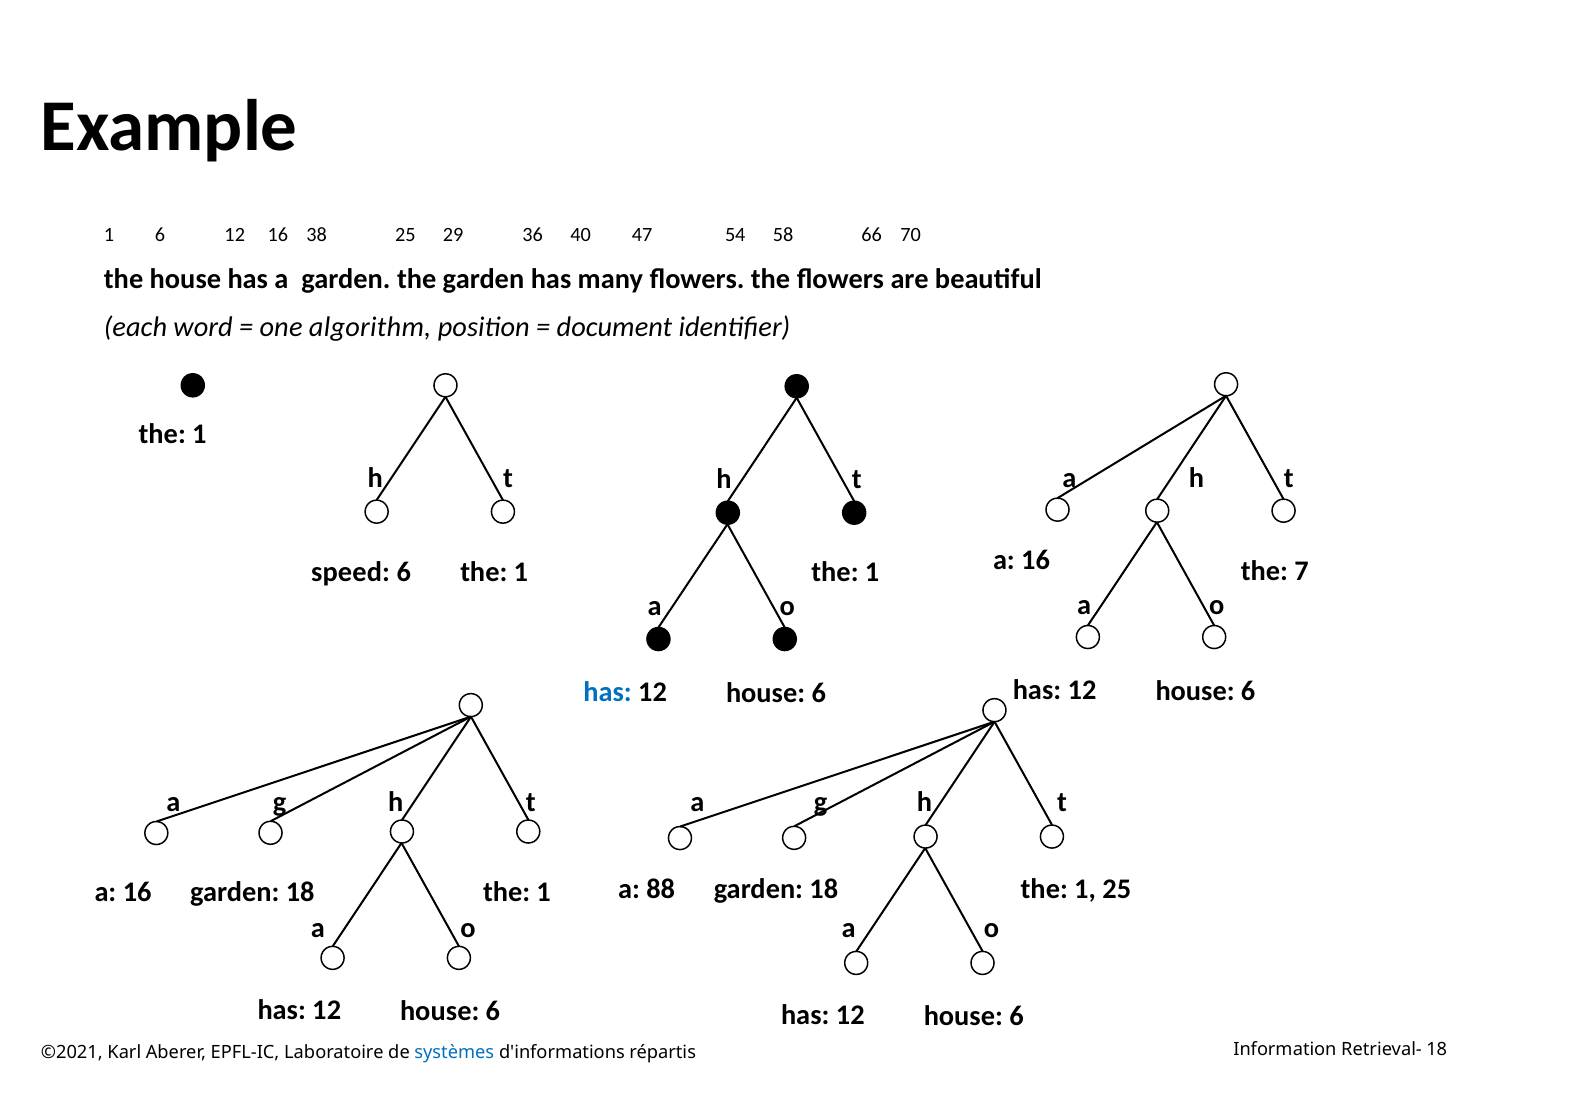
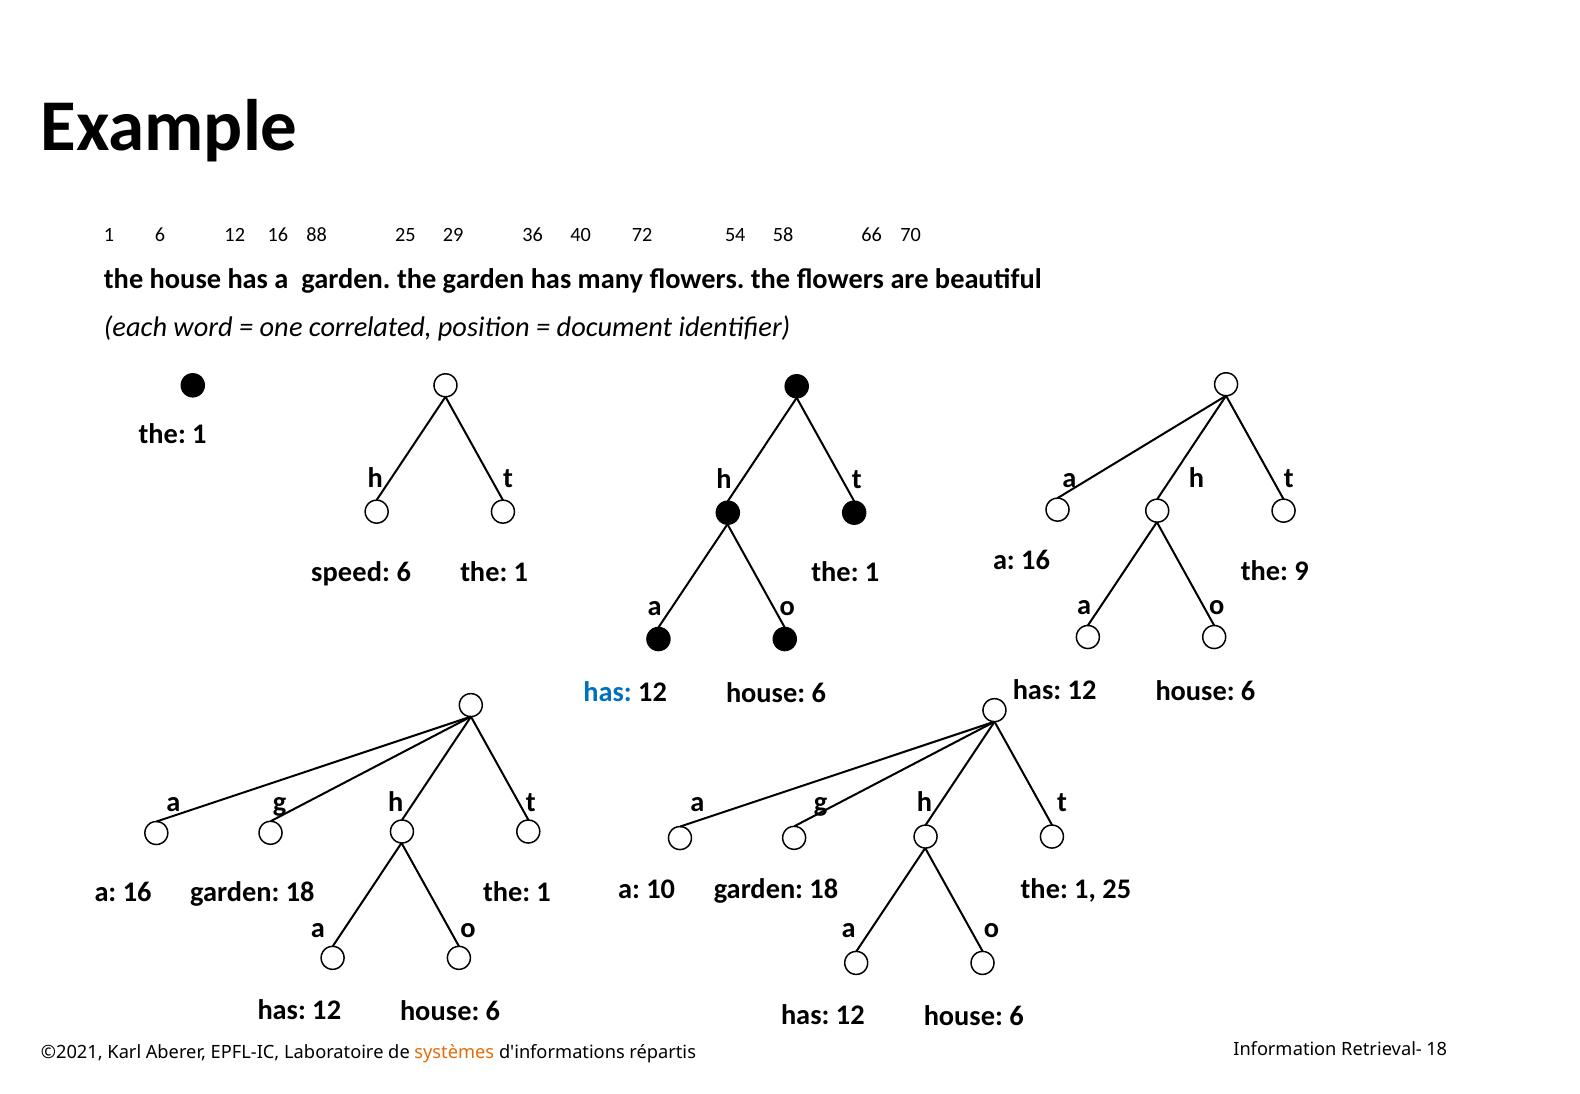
38: 38 -> 88 (317, 235)
47: 47 -> 72 (642, 235)
algorithm: algorithm -> correlated (370, 327)
7: 7 -> 9 (1301, 571)
88: 88 -> 10 (661, 889)
systèmes colour: blue -> orange (454, 1053)
